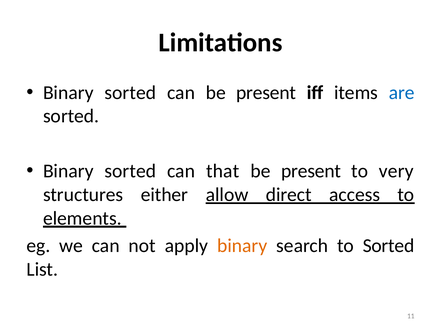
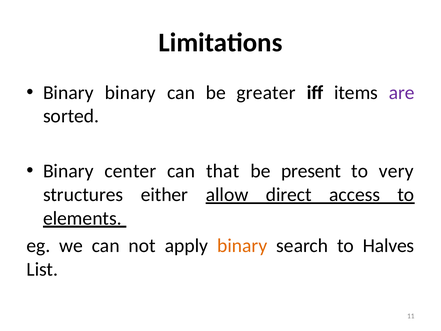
sorted: sorted -> binary (130, 93)
can be present: present -> greater (266, 93)
are colour: blue -> purple (402, 93)
sorted: sorted -> center (130, 171)
to Sorted: Sorted -> Halves (389, 246)
